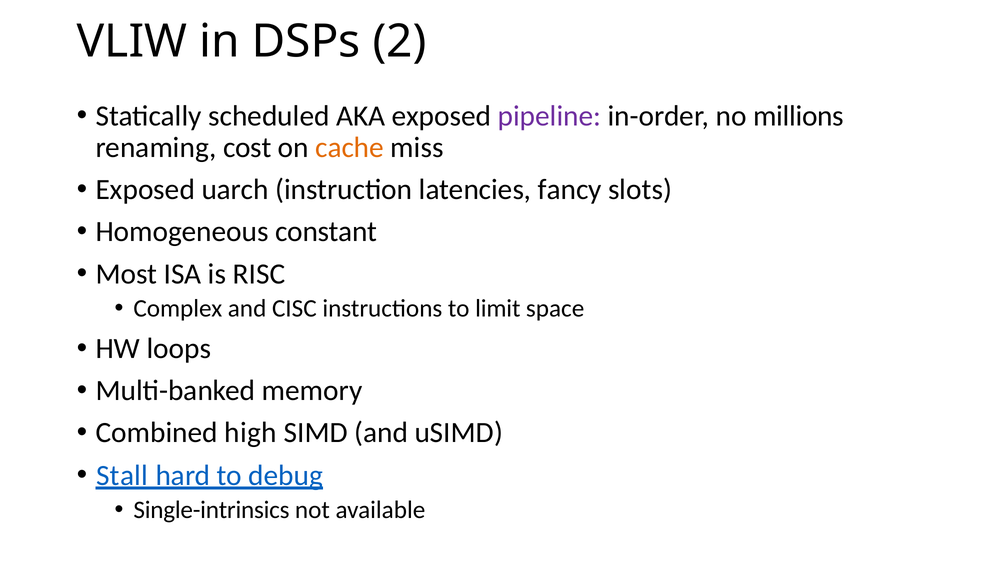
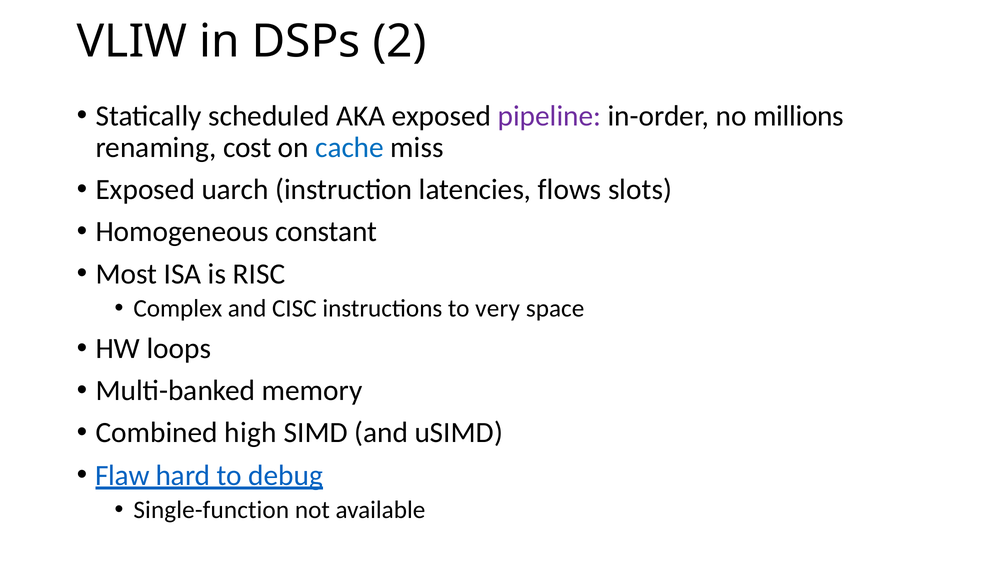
cache colour: orange -> blue (350, 148)
fancy: fancy -> flows (570, 190)
limit: limit -> very (498, 309)
Stall: Stall -> Flaw (122, 476)
Single-intrinsics: Single-intrinsics -> Single-function (211, 511)
